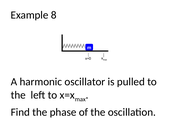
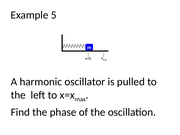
8: 8 -> 5 (54, 15)
